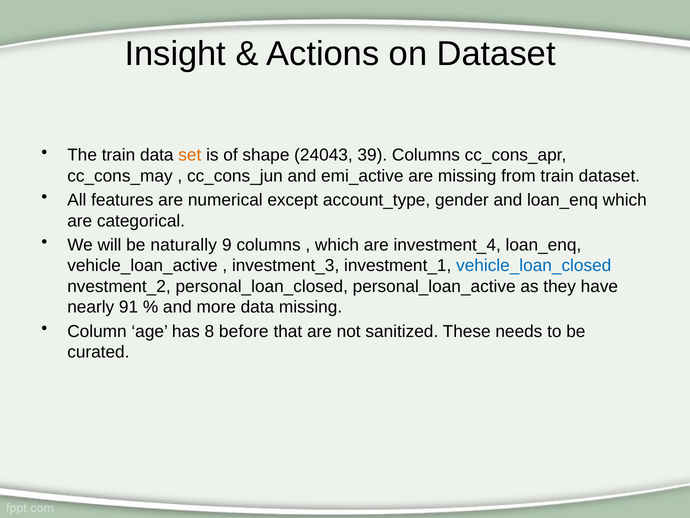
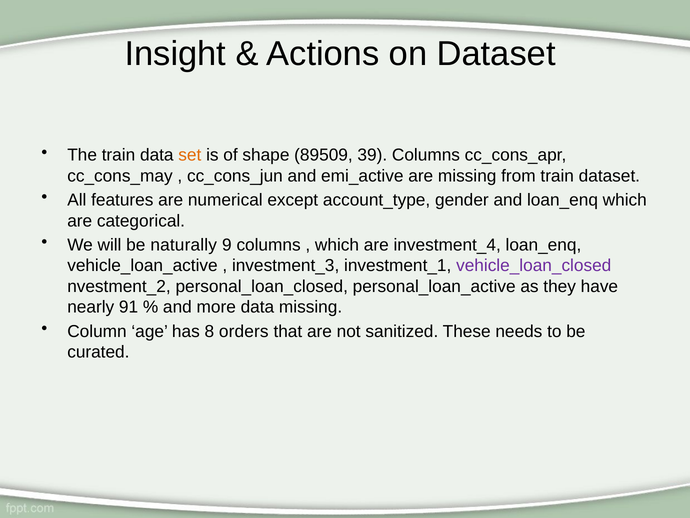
24043: 24043 -> 89509 (323, 155)
vehicle_loan_closed colour: blue -> purple (534, 265)
before: before -> orders (244, 331)
